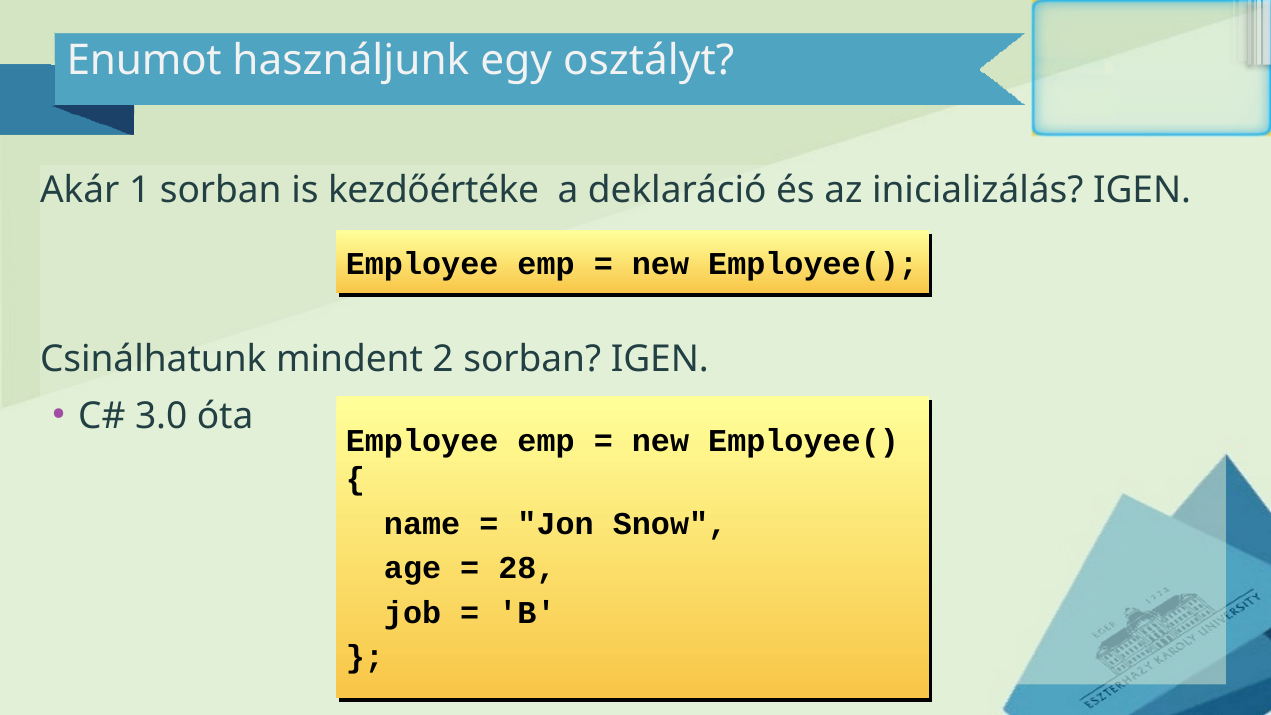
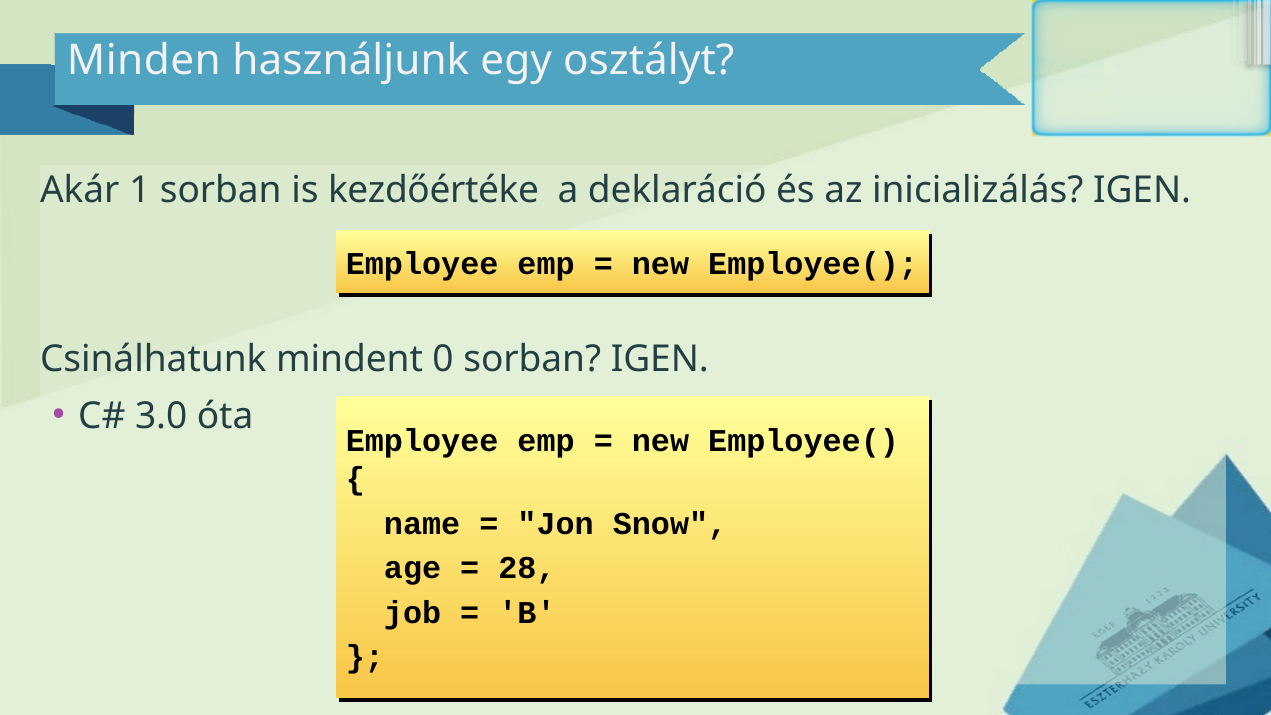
Enumot: Enumot -> Minden (144, 60)
2: 2 -> 0 (443, 359)
